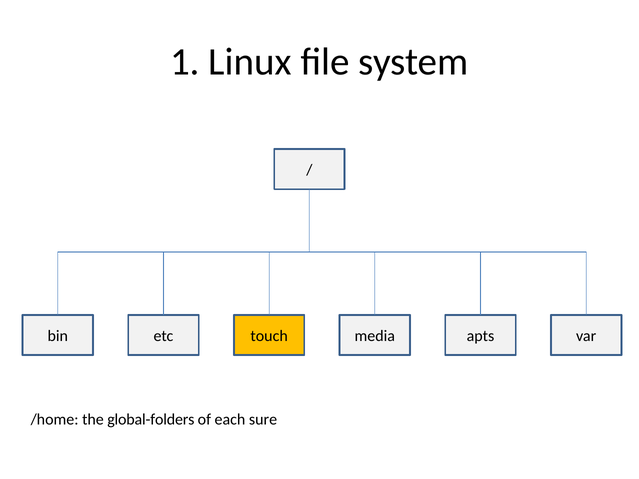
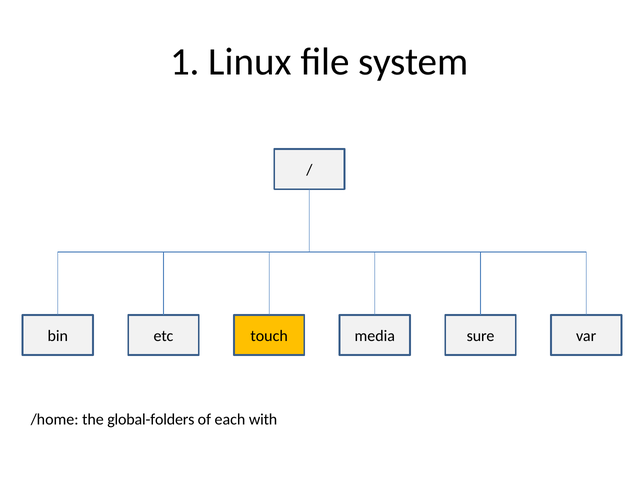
apts: apts -> sure (481, 336)
sure: sure -> with (263, 420)
